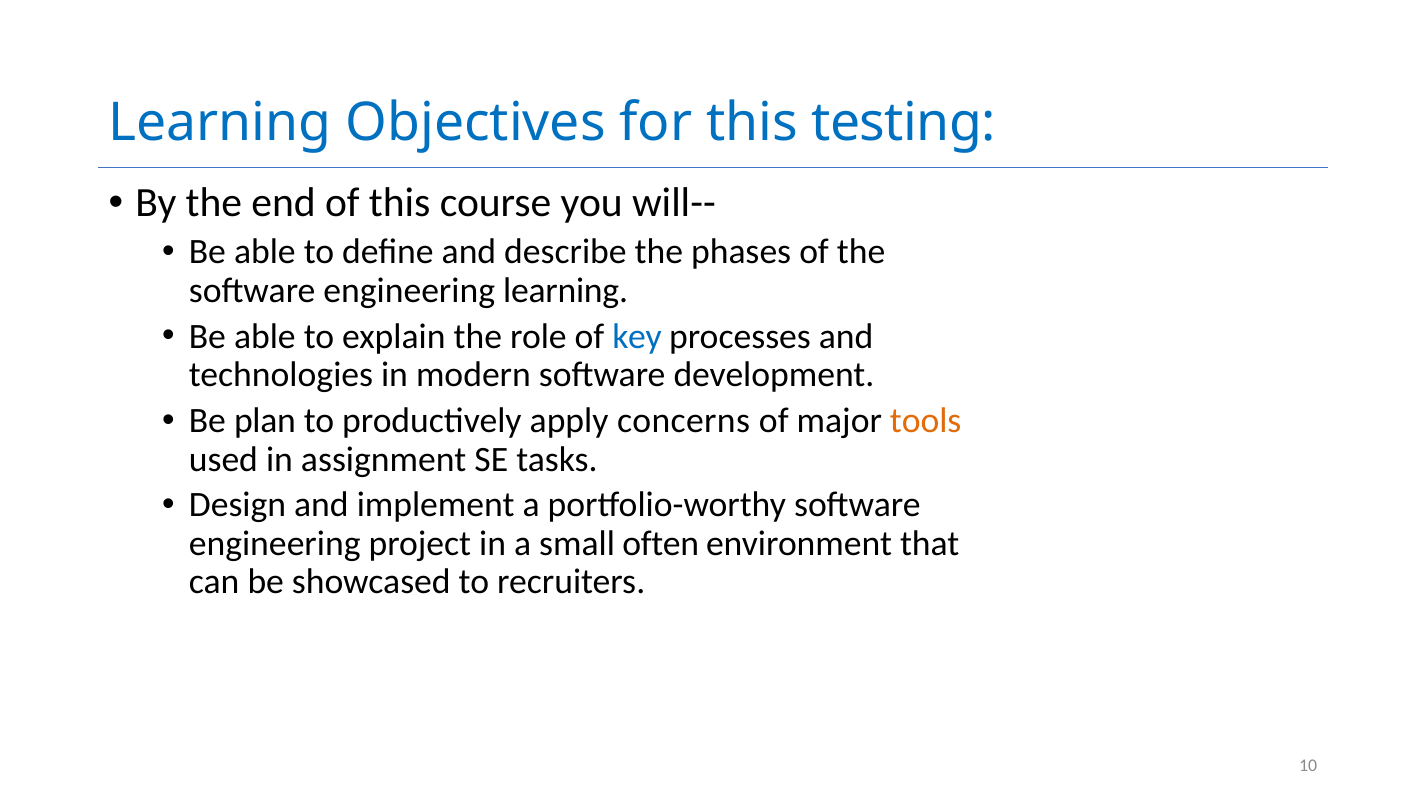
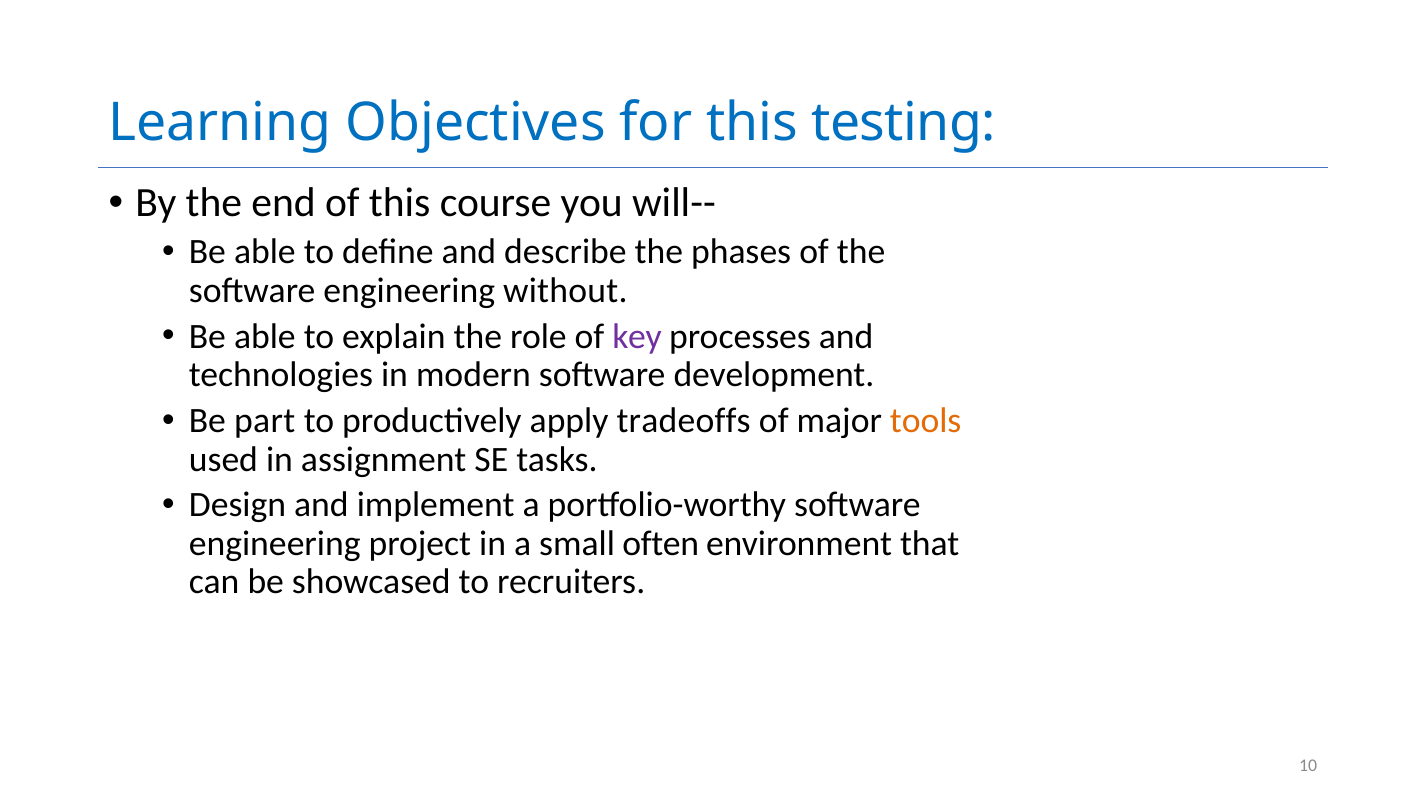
engineering learning: learning -> without (565, 291)
key colour: blue -> purple (637, 336)
plan: plan -> part (265, 421)
concerns: concerns -> tradeoffs (684, 421)
